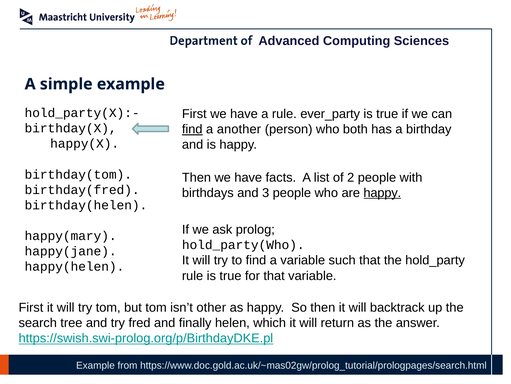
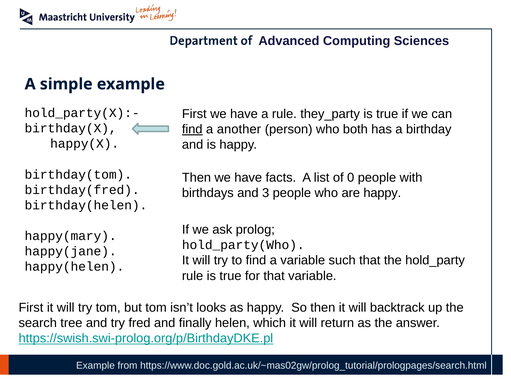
ever_party: ever_party -> they_party (330, 114)
2: 2 -> 0 (351, 177)
happy underline: present -> none (382, 192)
other: other -> looks (211, 307)
